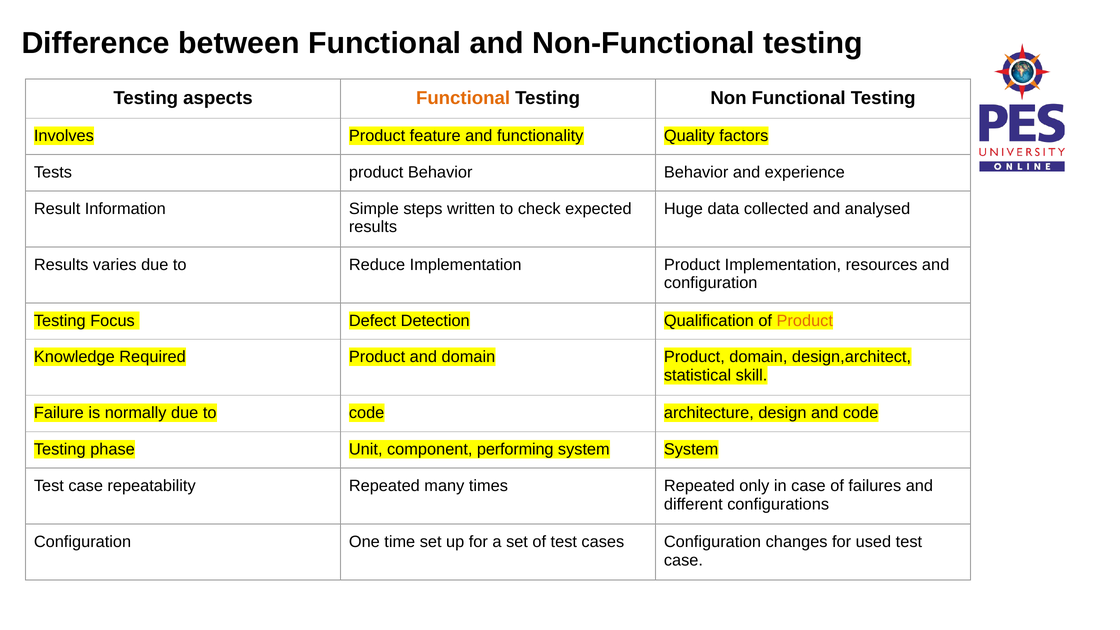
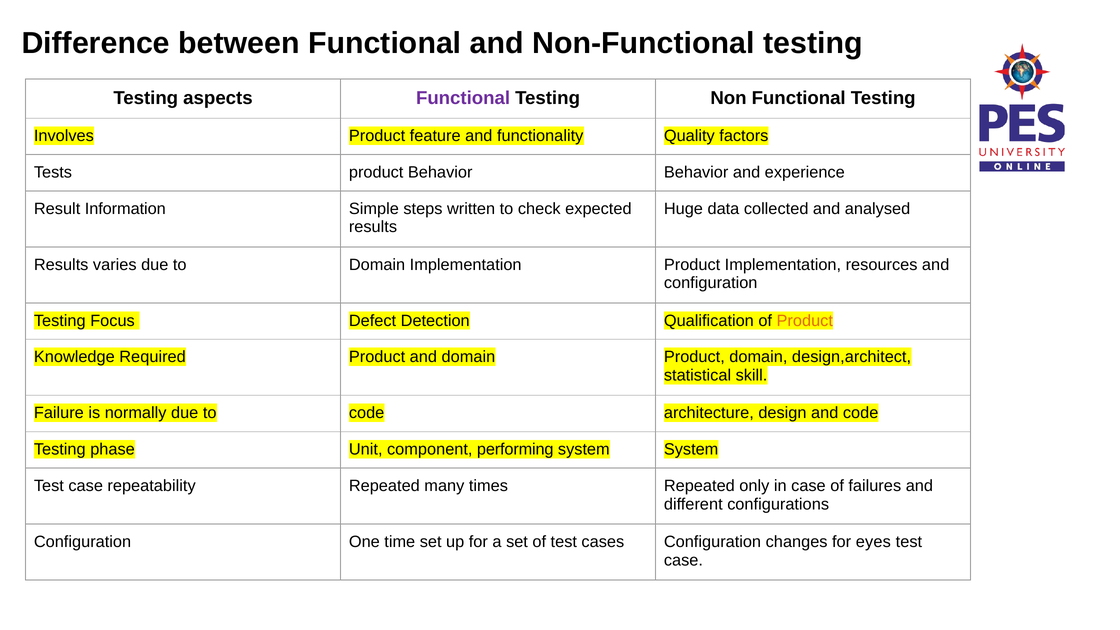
Functional colour: orange -> purple (463, 98)
to Reduce: Reduce -> Domain (377, 265)
used: used -> eyes (873, 542)
